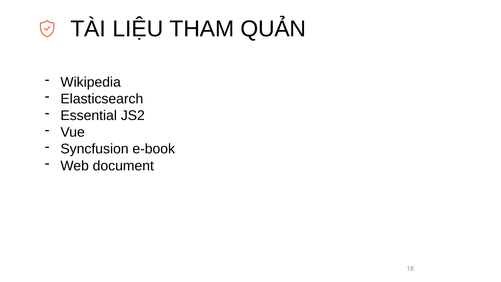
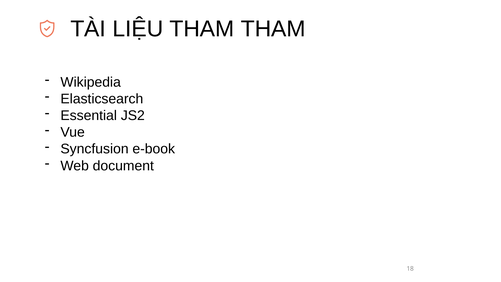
THAM QUẢN: QUẢN -> THAM (273, 29)
